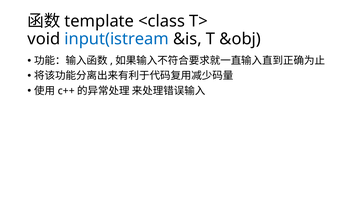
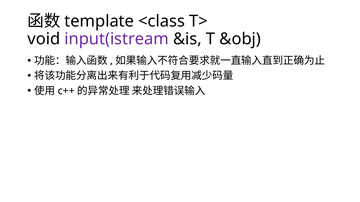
input(istream colour: blue -> purple (117, 39)
